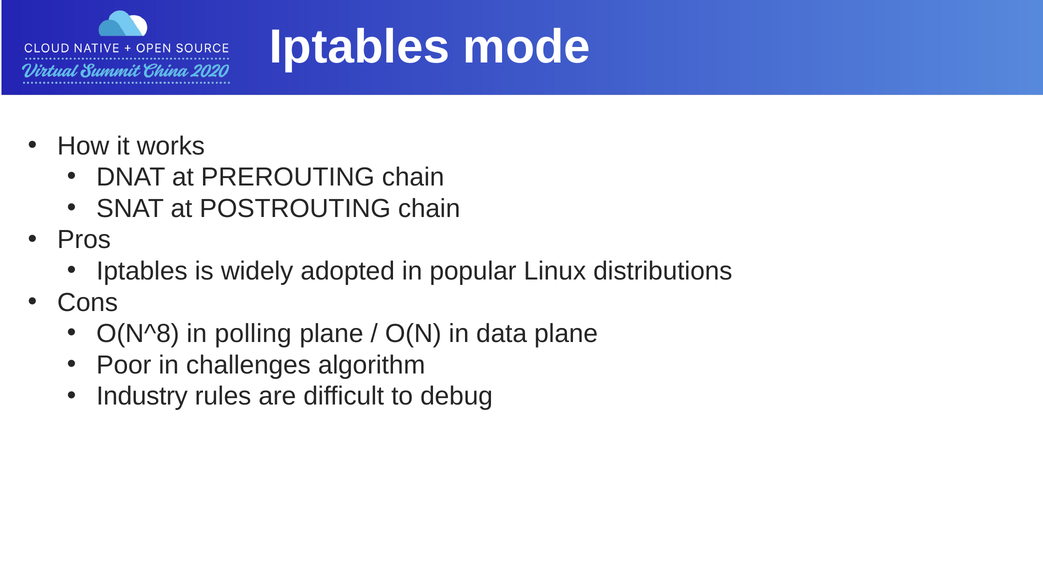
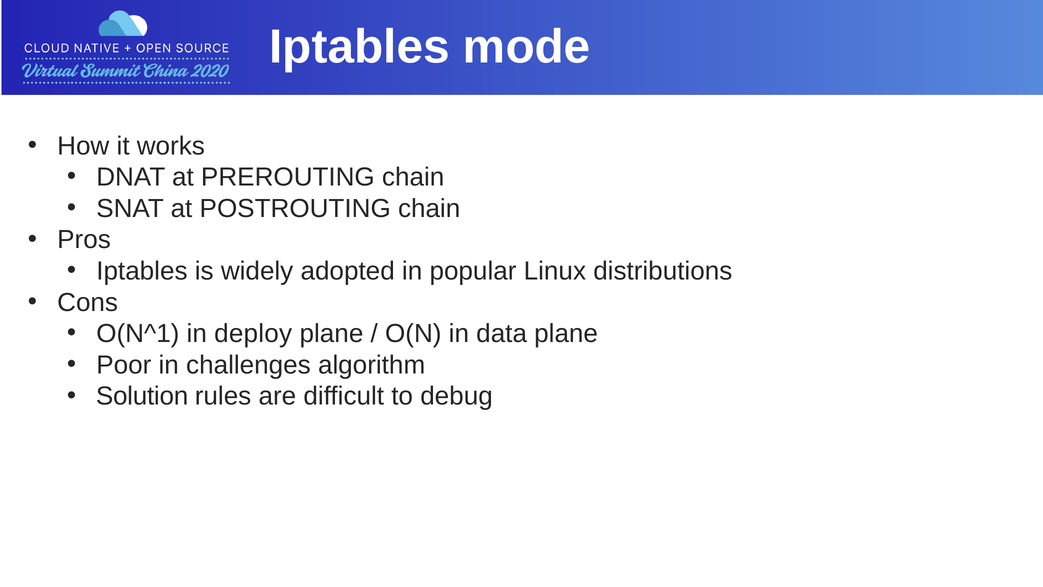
O(N^8: O(N^8 -> O(N^1 (138, 334)
polling: polling -> deploy (253, 334)
Industry: Industry -> Solution (142, 396)
